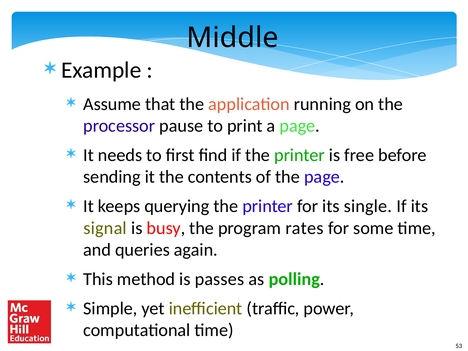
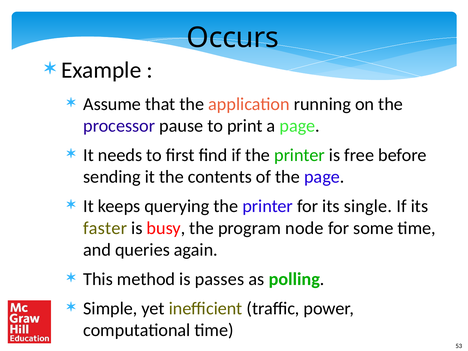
Middle: Middle -> Occurs (233, 38)
signal: signal -> faster (105, 228)
rates: rates -> node (304, 228)
